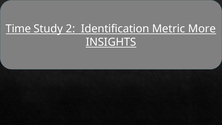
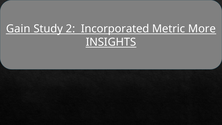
Time: Time -> Gain (18, 29)
Identification: Identification -> Incorporated (115, 29)
